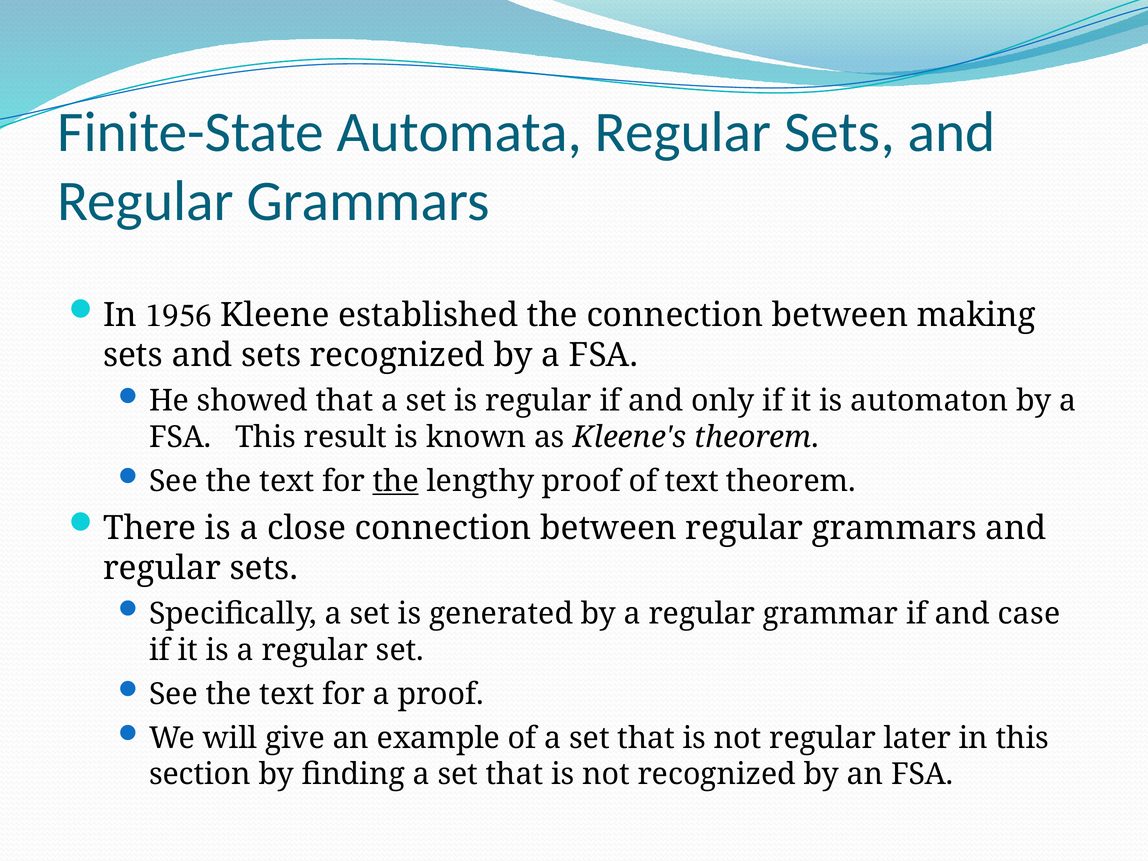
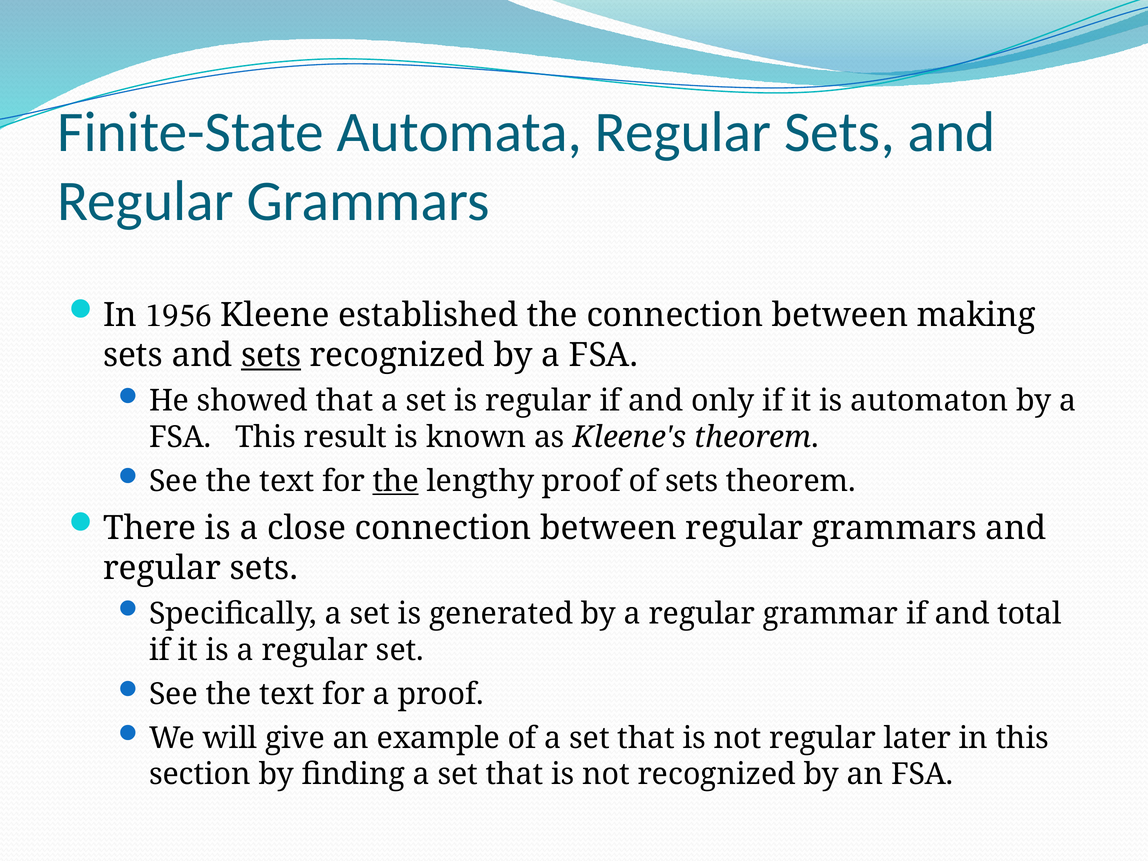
sets underline: none -> present (271, 355)
of text: text -> sets (692, 481)
case: case -> total (1029, 614)
